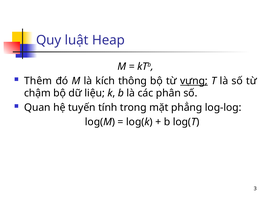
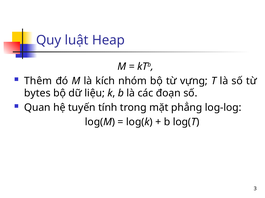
thông: thông -> nhóm (133, 81)
vựng underline: present -> none (194, 81)
chậm: chậm -> bytes (37, 94)
phân: phân -> đoạn (168, 94)
